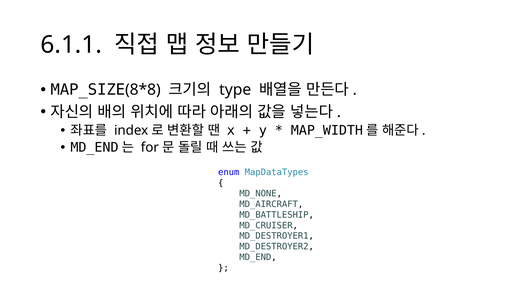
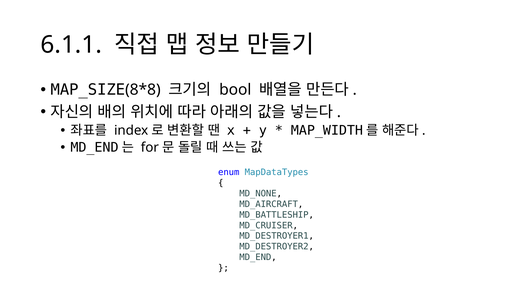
type: type -> bool (235, 90)
